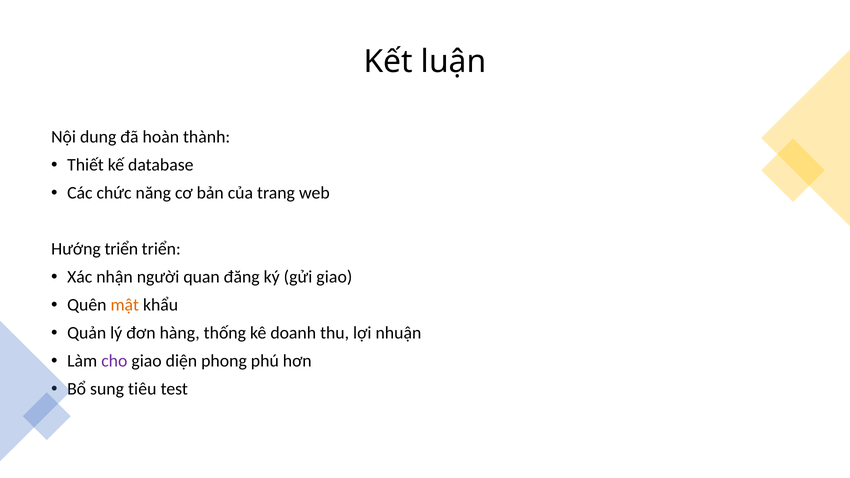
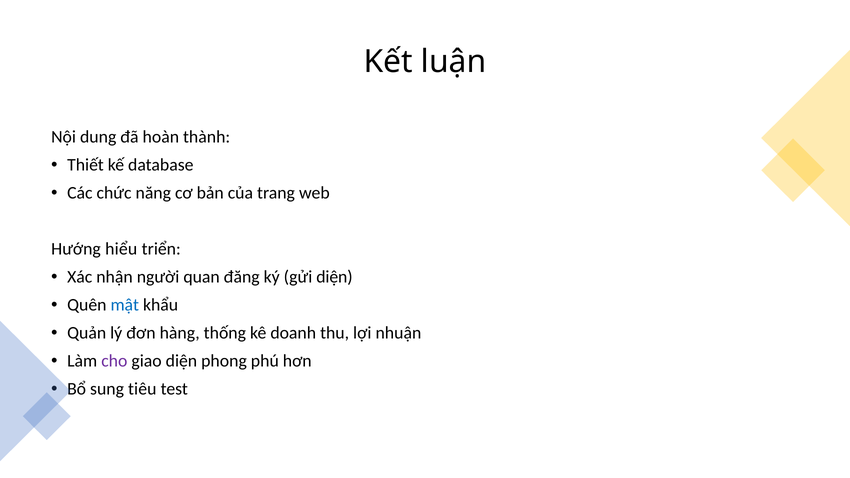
Hướng triển: triển -> hiểu (121, 249)
gửi giao: giao -> diện (334, 277)
mật colour: orange -> blue (125, 305)
